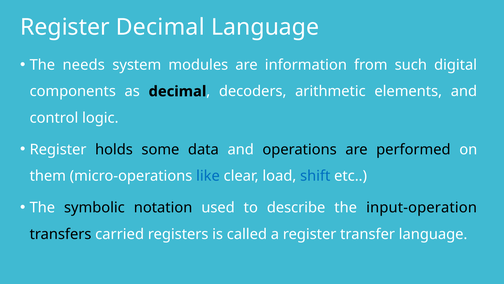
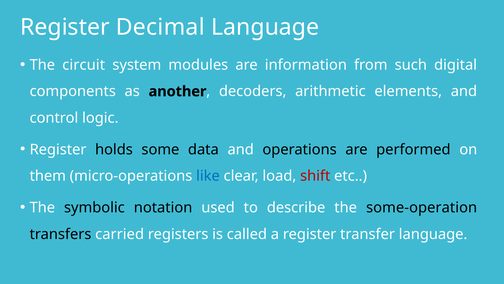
needs: needs -> circuit (84, 65)
as decimal: decimal -> another (178, 91)
shift colour: blue -> red (315, 176)
input-operation: input-operation -> some-operation (422, 207)
